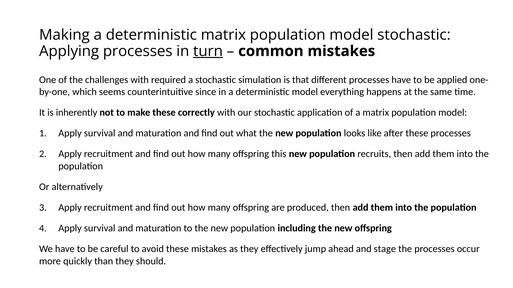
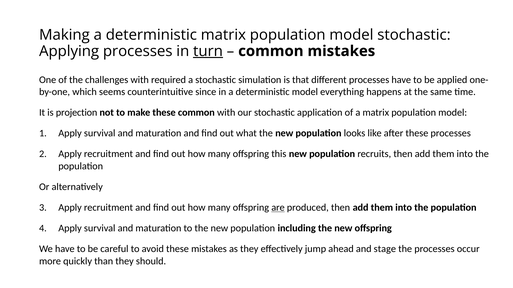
inherently: inherently -> projection (77, 113)
these correctly: correctly -> common (196, 113)
are underline: none -> present (278, 208)
